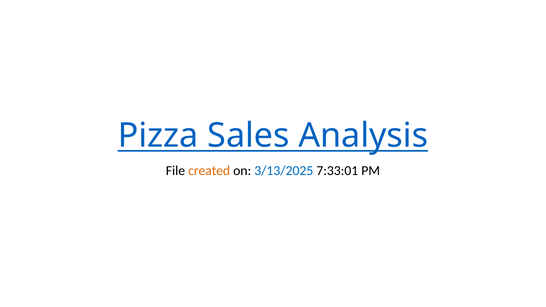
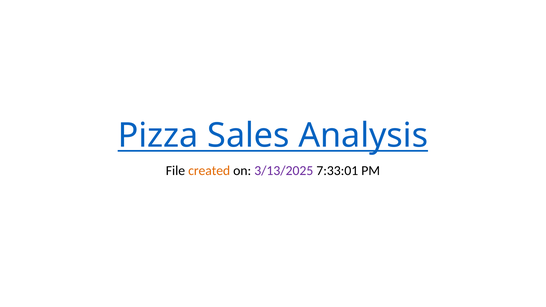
3/13/2025 colour: blue -> purple (284, 171)
